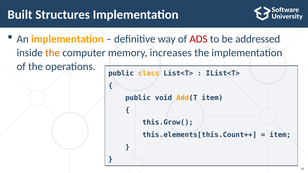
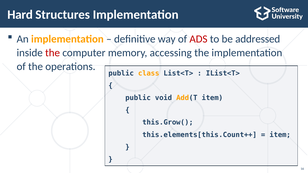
Built: Built -> Hard (20, 15)
the colour: orange -> red (53, 53)
increases: increases -> accessing (171, 53)
